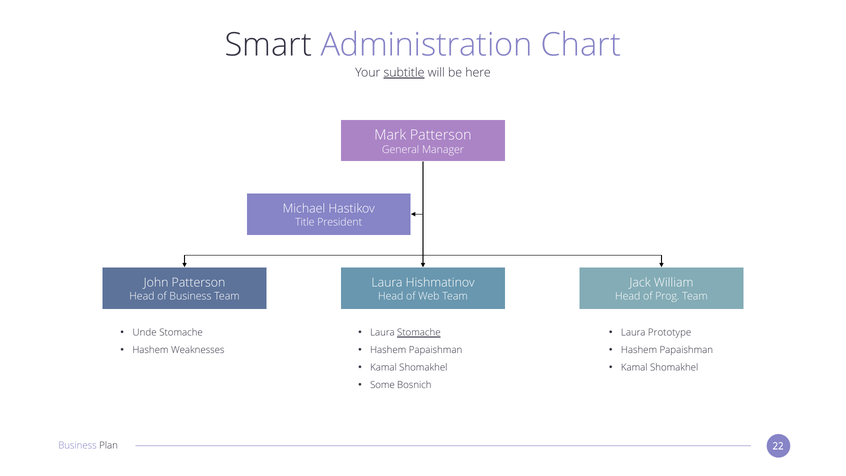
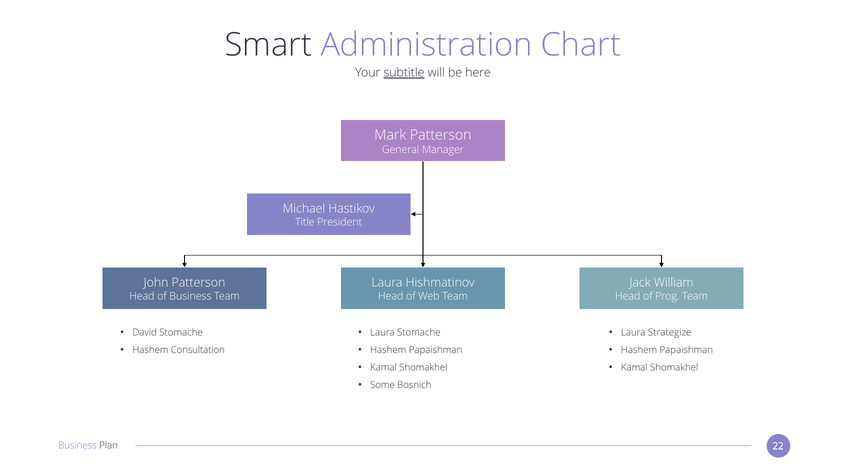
Unde: Unde -> David (145, 333)
Stomache underline: present -> none (419, 333)
Prototype: Prototype -> Strategize (670, 333)
Weaknesses: Weaknesses -> Consultation (198, 350)
